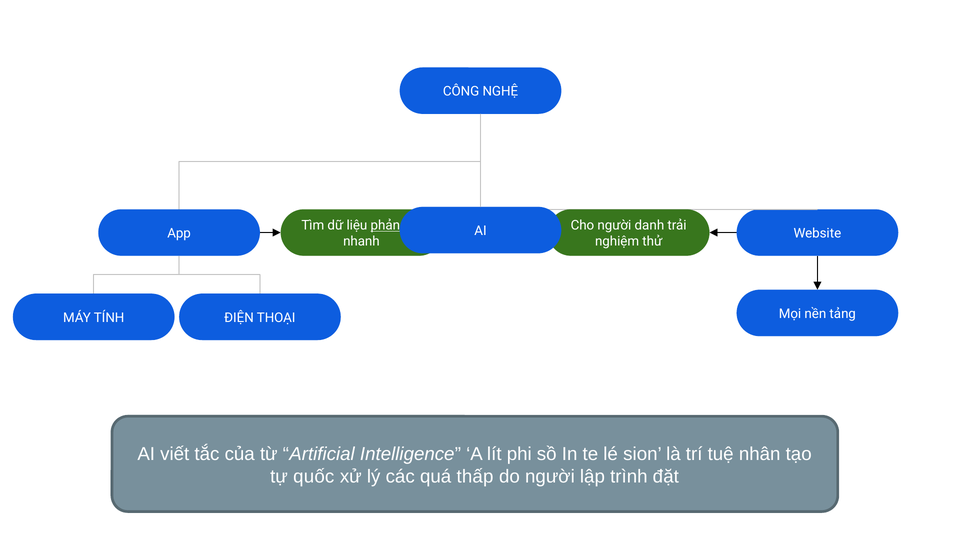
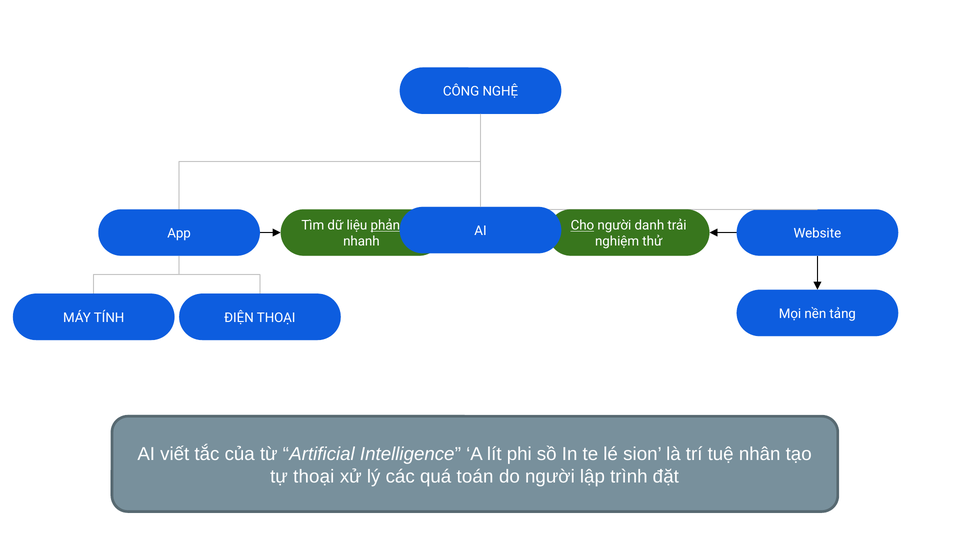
Cho underline: none -> present (582, 225)
tự quốc: quốc -> thoại (314, 476)
thấp: thấp -> toán (475, 476)
